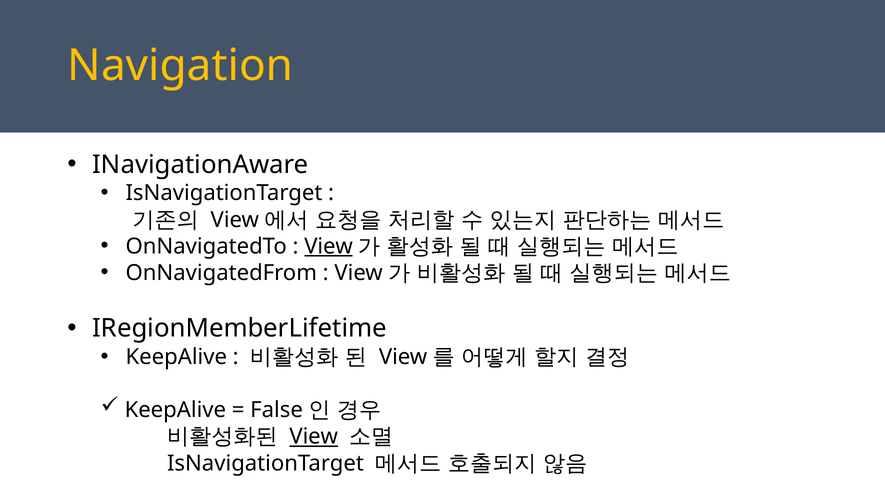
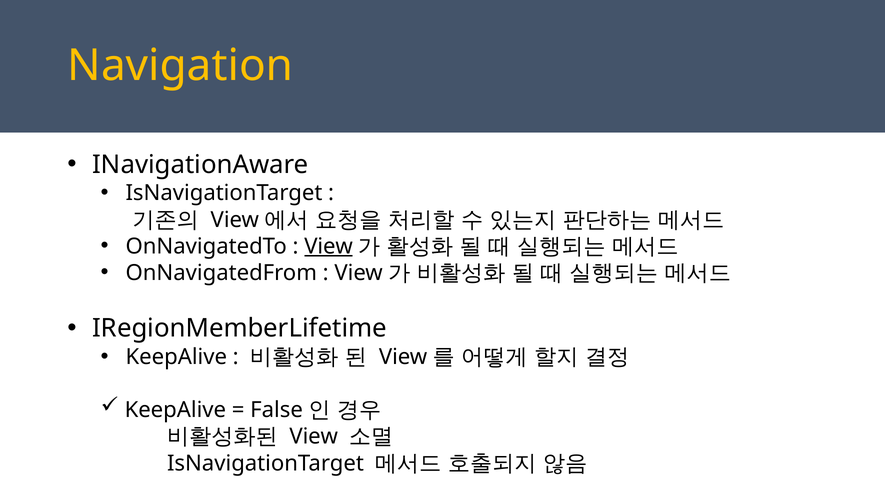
View underline: present -> none (314, 436)
